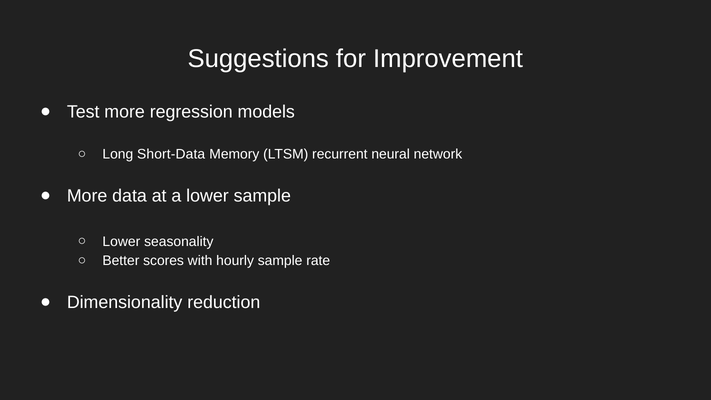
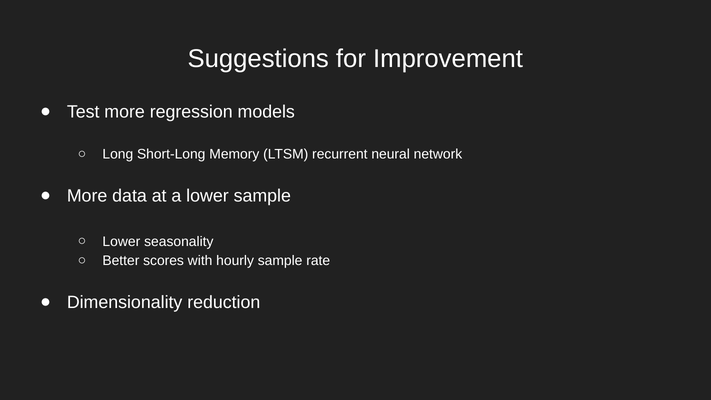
Short-Data: Short-Data -> Short-Long (171, 154)
